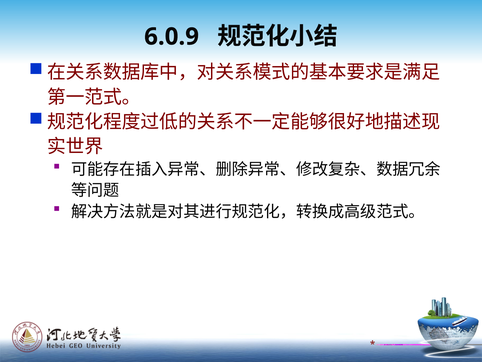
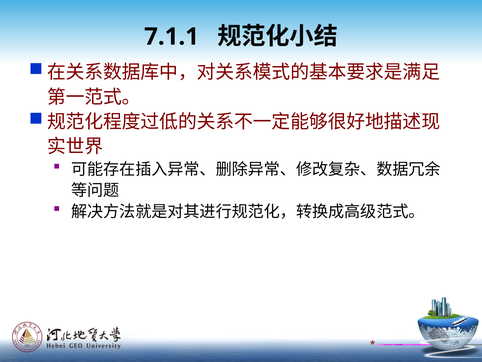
6.0.9: 6.0.9 -> 7.1.1 (172, 37)
